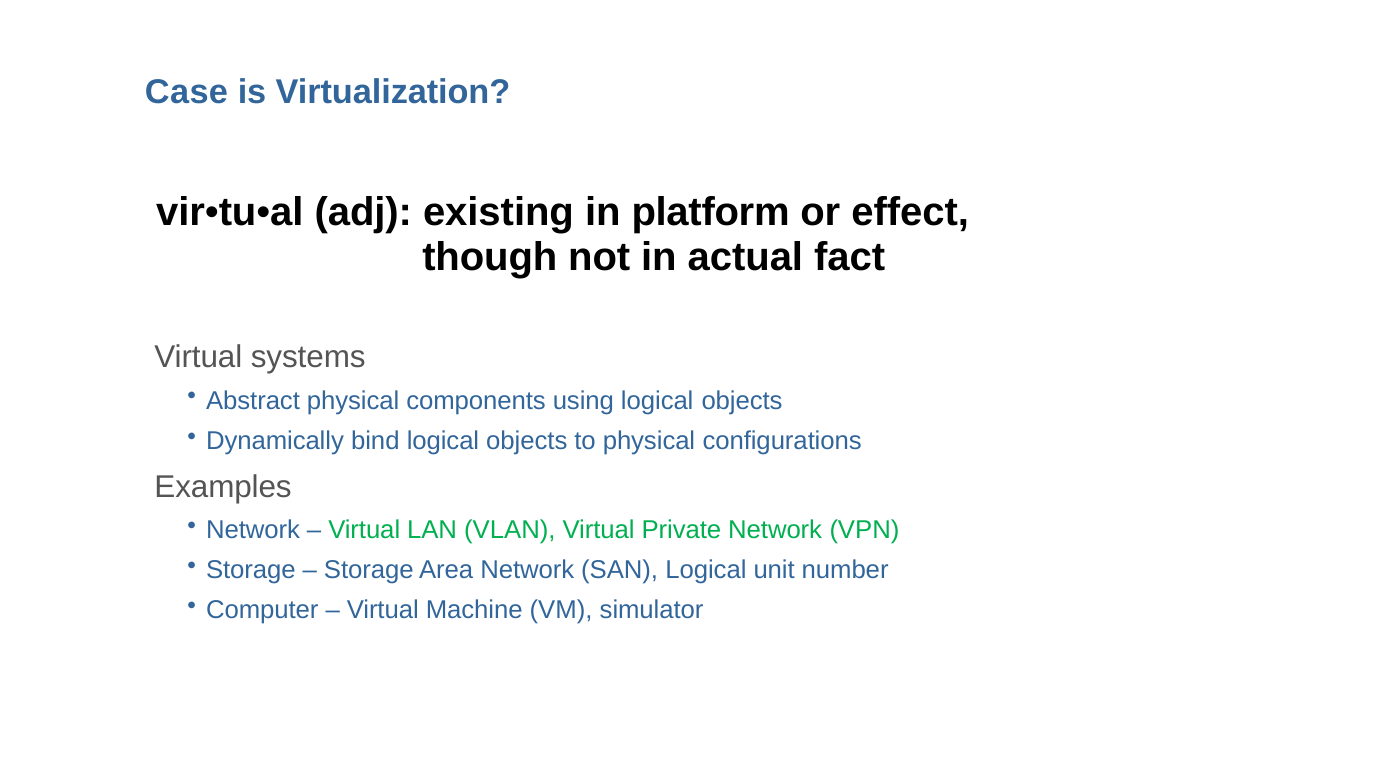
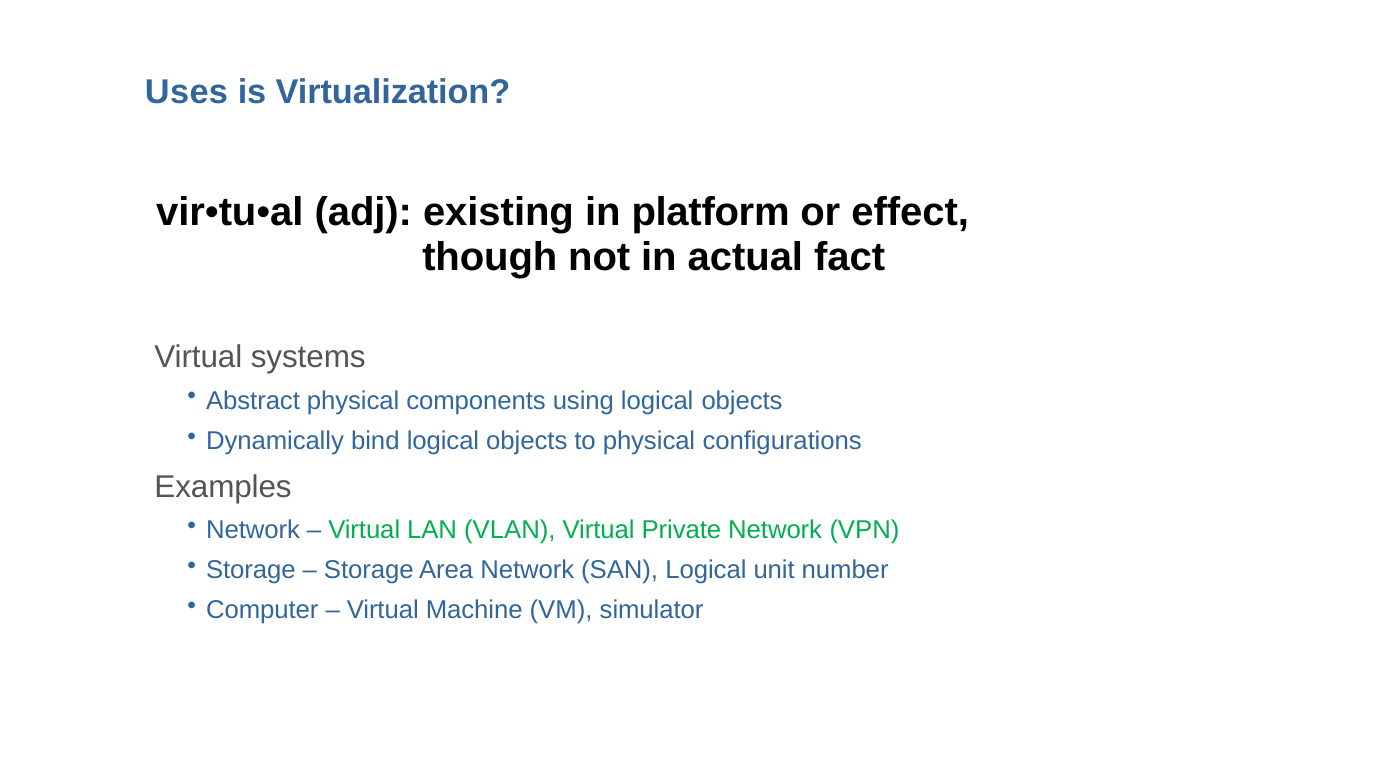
Case: Case -> Uses (187, 92)
